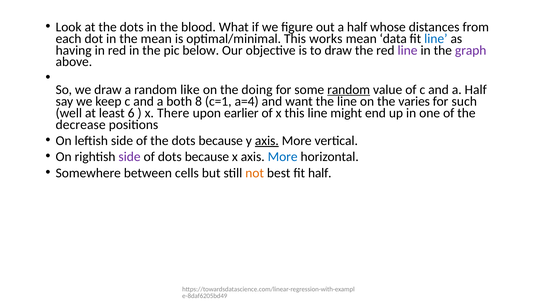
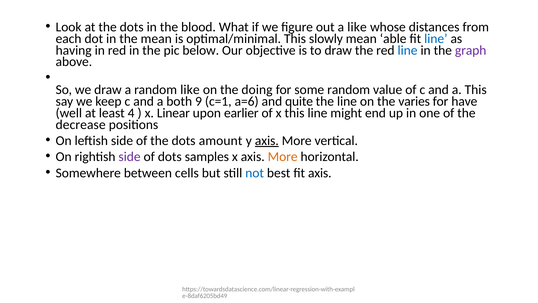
out a half: half -> like (357, 27)
works: works -> slowly (326, 39)
data: data -> able (393, 39)
line colour: purple -> blue (407, 50)
random underline: present -> none (349, 90)
and a Half: Half -> This (476, 90)
8: 8 -> 9 (199, 101)
a=4: a=4 -> a=6 (247, 101)
want: want -> quite (299, 101)
such: such -> have (464, 101)
6: 6 -> 4 (131, 113)
There: There -> Linear (173, 113)
the dots because: because -> amount (221, 141)
of dots because: because -> samples (207, 157)
More colour: blue -> orange (283, 157)
not colour: orange -> blue (255, 173)
fit half: half -> axis (320, 173)
